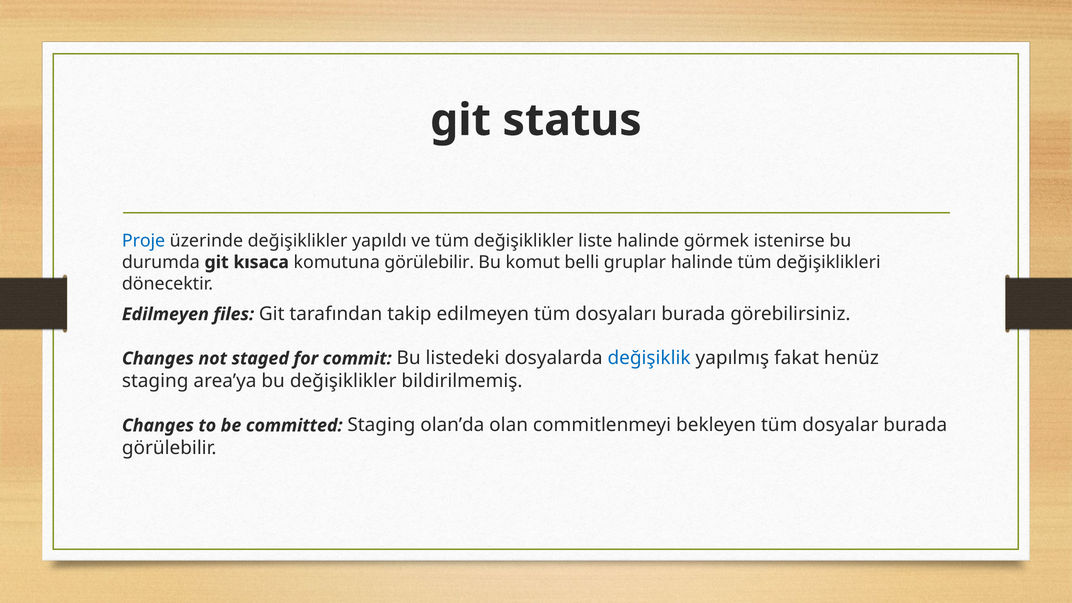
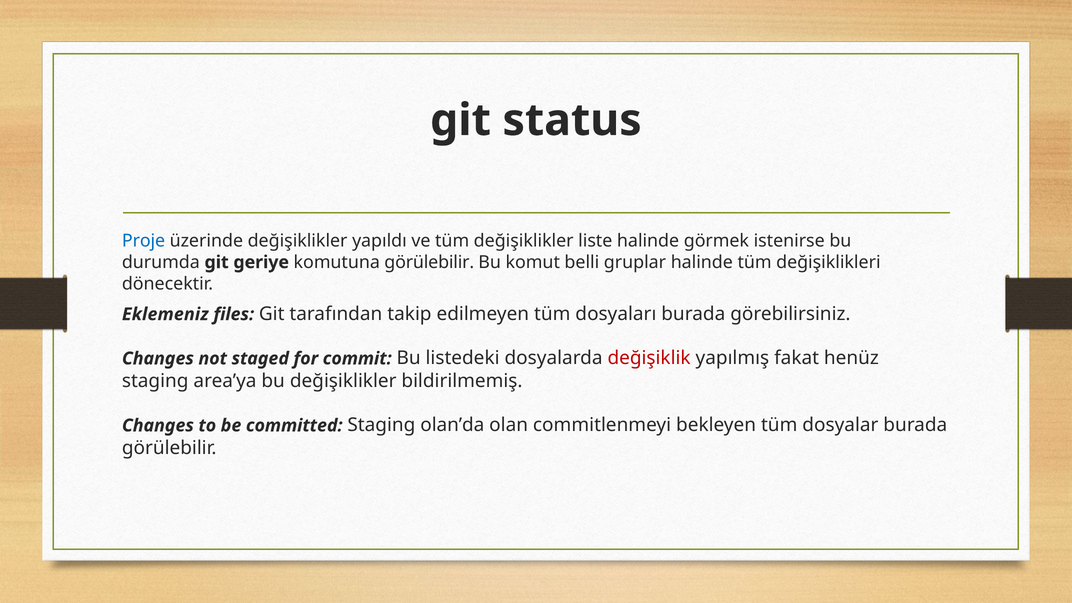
kısaca: kısaca -> geriye (261, 262)
Edilmeyen: Edilmeyen -> Eklemeniz (165, 314)
değişiklik colour: blue -> red (649, 358)
